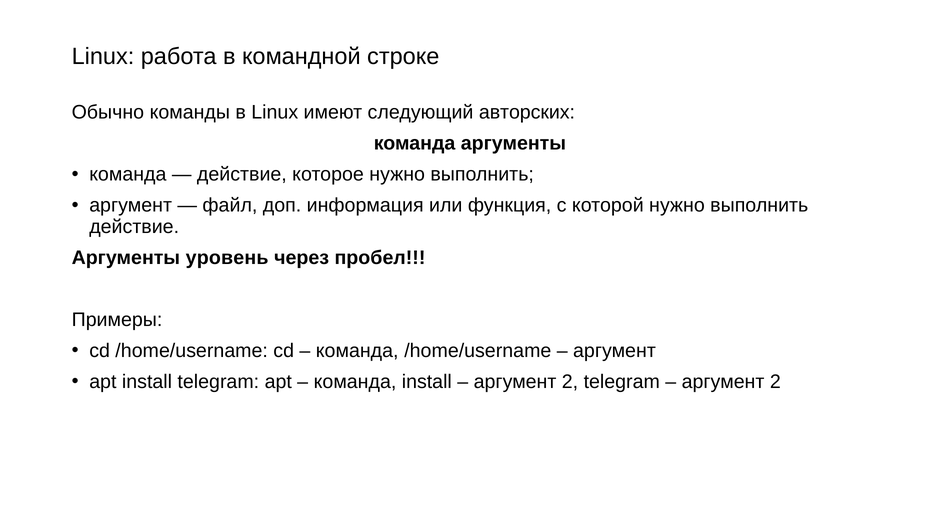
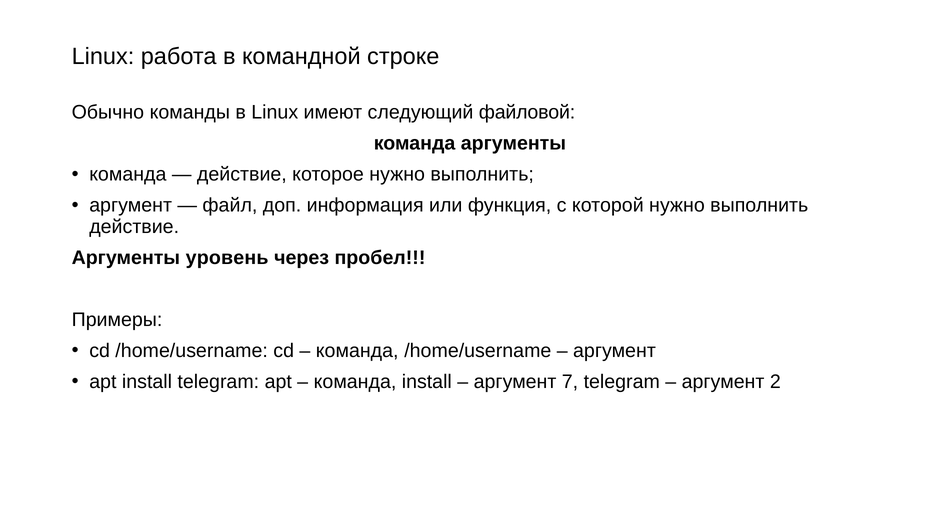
авторских: авторских -> файловой (527, 112)
2: 2 -> 7 (570, 381)
